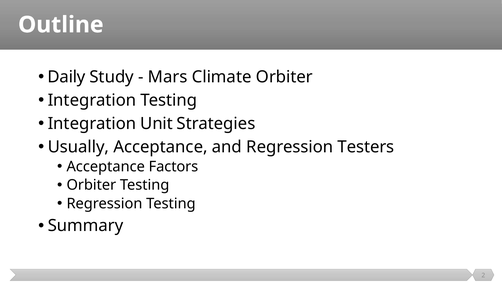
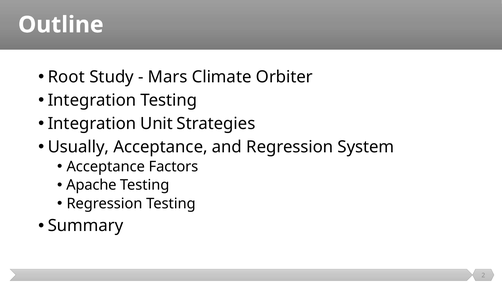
Daily: Daily -> Root (66, 77)
Testers: Testers -> System (366, 147)
Orbiter: Orbiter -> Apache (91, 185)
